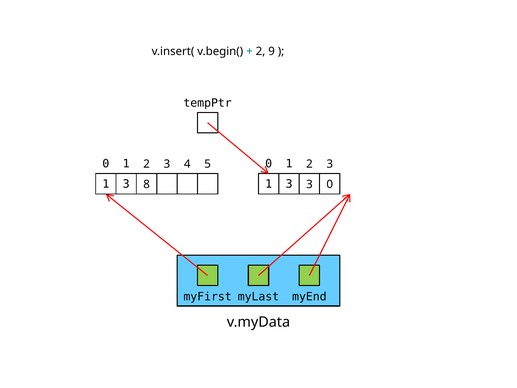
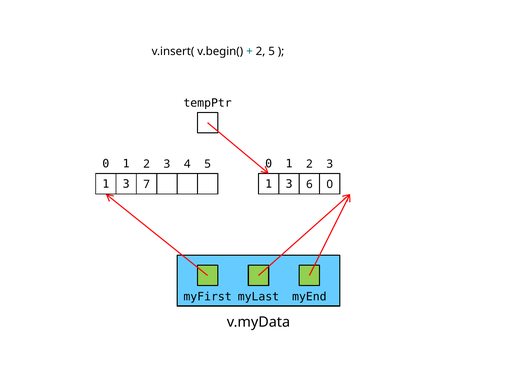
2 9: 9 -> 5 (272, 51)
8: 8 -> 7 (147, 184)
3 3: 3 -> 6 (309, 184)
